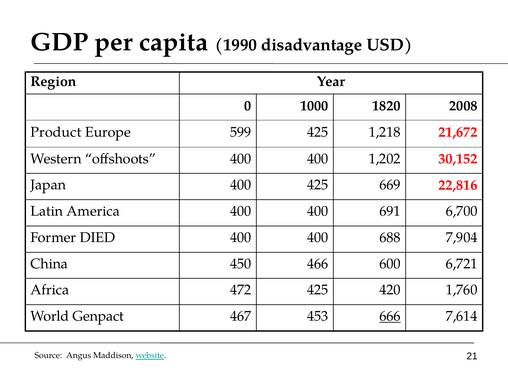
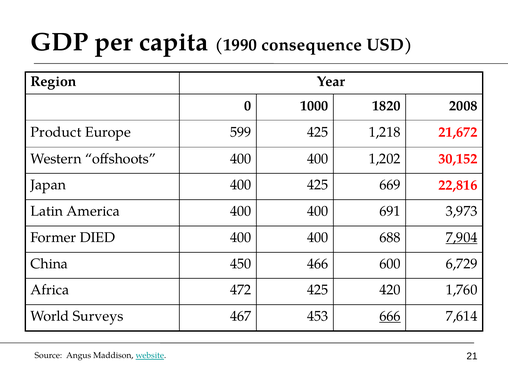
disadvantage: disadvantage -> consequence (312, 45)
6,700: 6,700 -> 3,973 (462, 211)
7,904 underline: none -> present (462, 238)
6,721: 6,721 -> 6,729 (462, 264)
Genpact: Genpact -> Surveys (98, 316)
